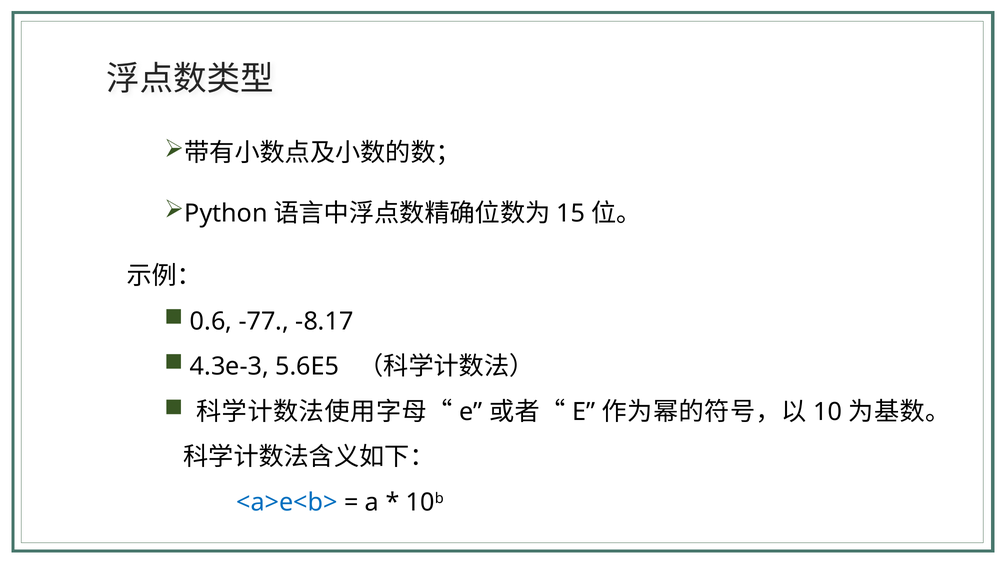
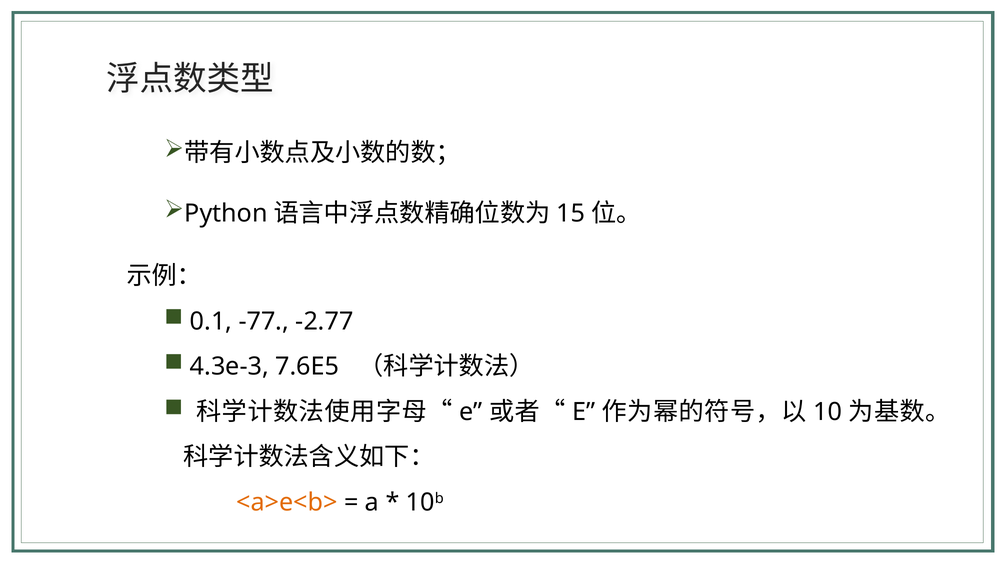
0.6: 0.6 -> 0.1 (211, 321)
-8.17: -8.17 -> -2.77 (324, 321)
5.6E5: 5.6E5 -> 7.6E5 (307, 367)
<a>e<b> colour: blue -> orange (287, 502)
